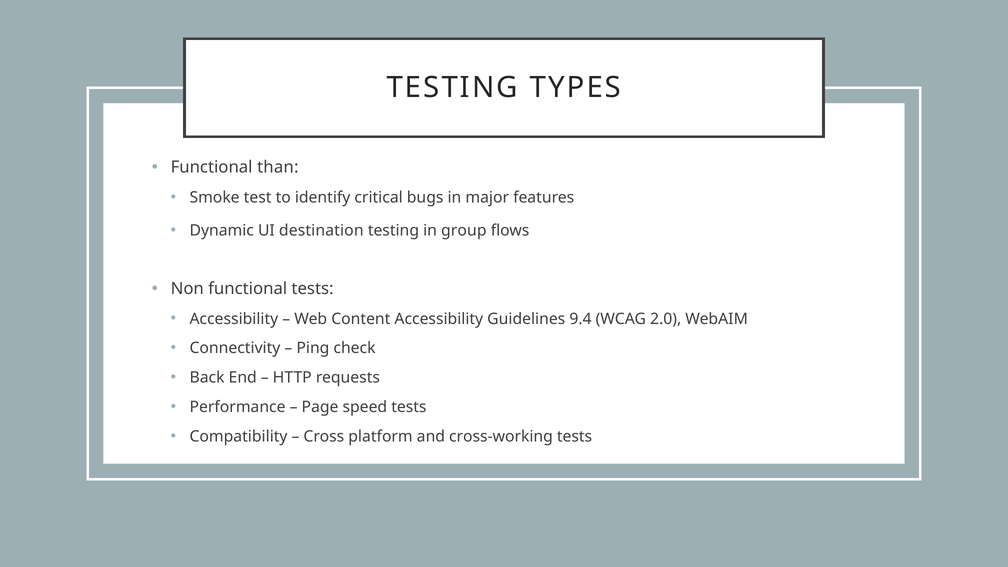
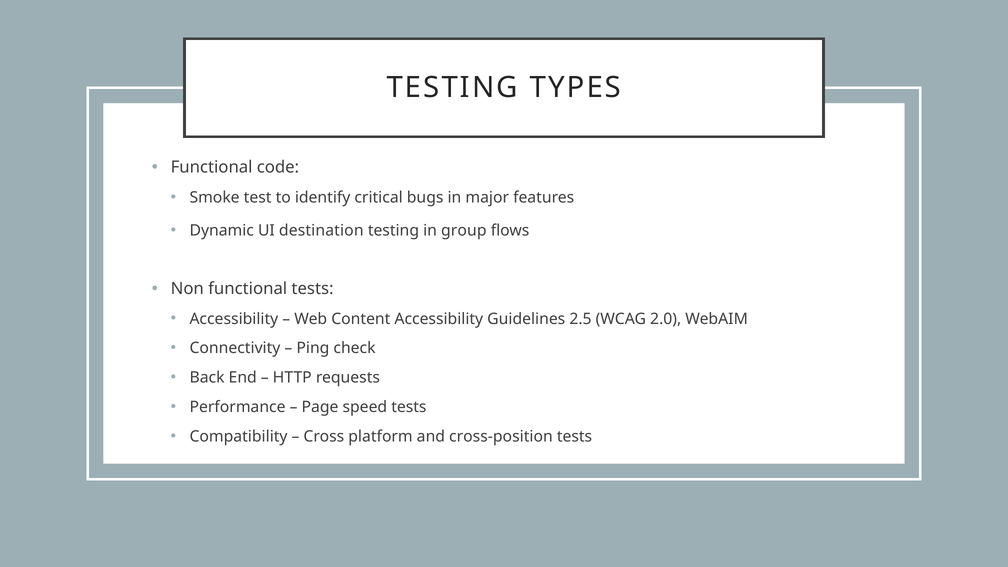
than: than -> code (278, 167)
9.4: 9.4 -> 2.5 (581, 319)
cross-working: cross-working -> cross-position (501, 436)
